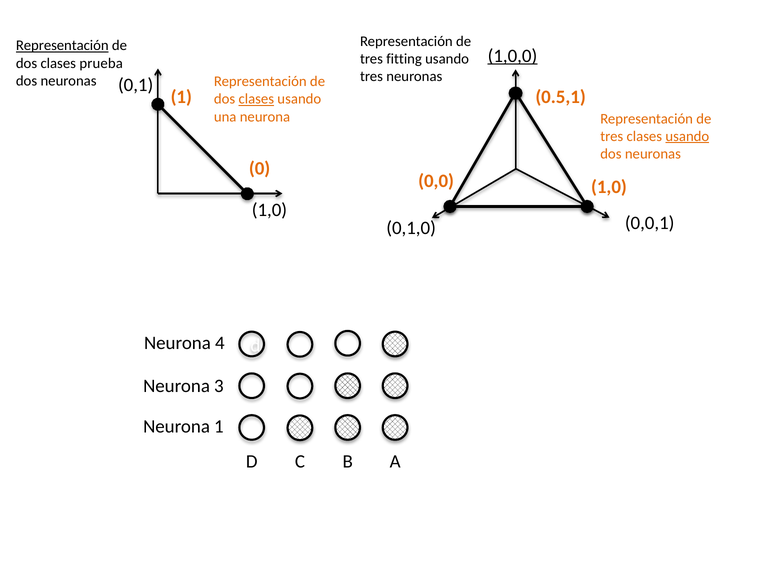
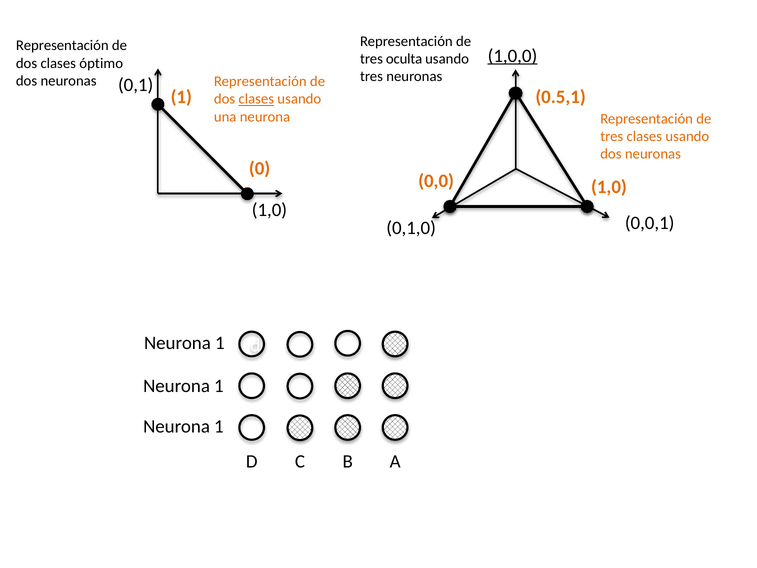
Representación underline: present -> none (62, 46)
fitting: fitting -> oculta (404, 59)
prueba: prueba -> óptimo (101, 63)
usando underline: present -> none (687, 136)
4: 4 -> 1 (220, 343)
3: 3 -> 1 (219, 386)
